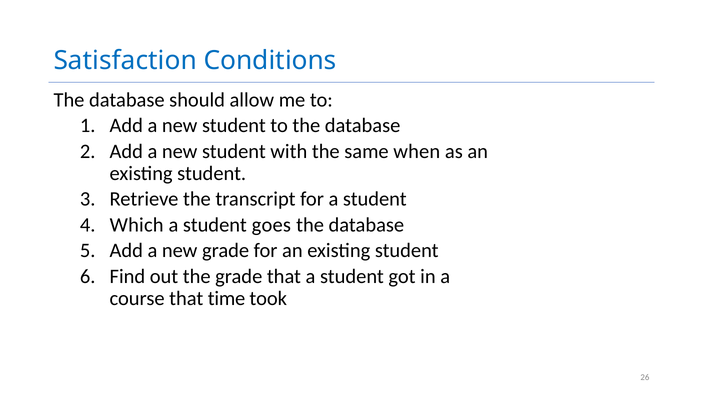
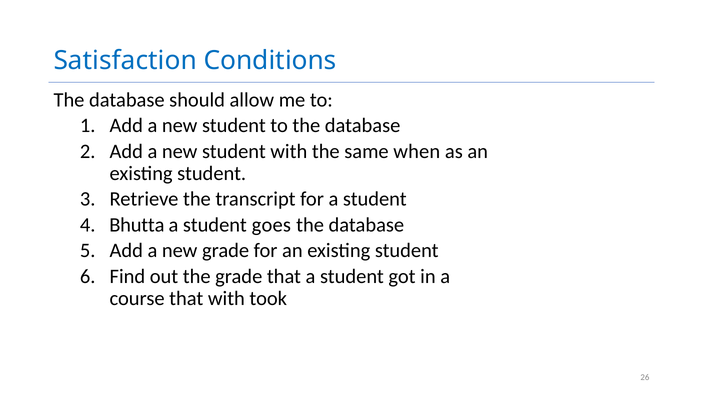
Which: Which -> Bhutta (137, 225)
that time: time -> with (226, 299)
